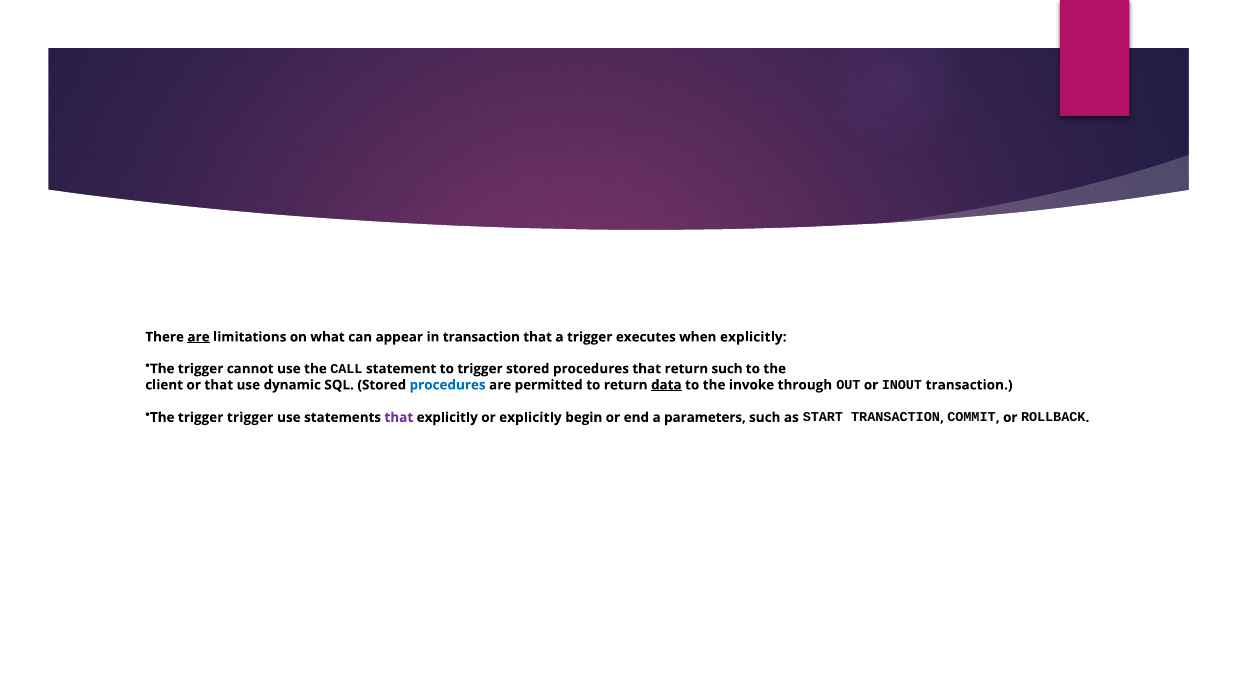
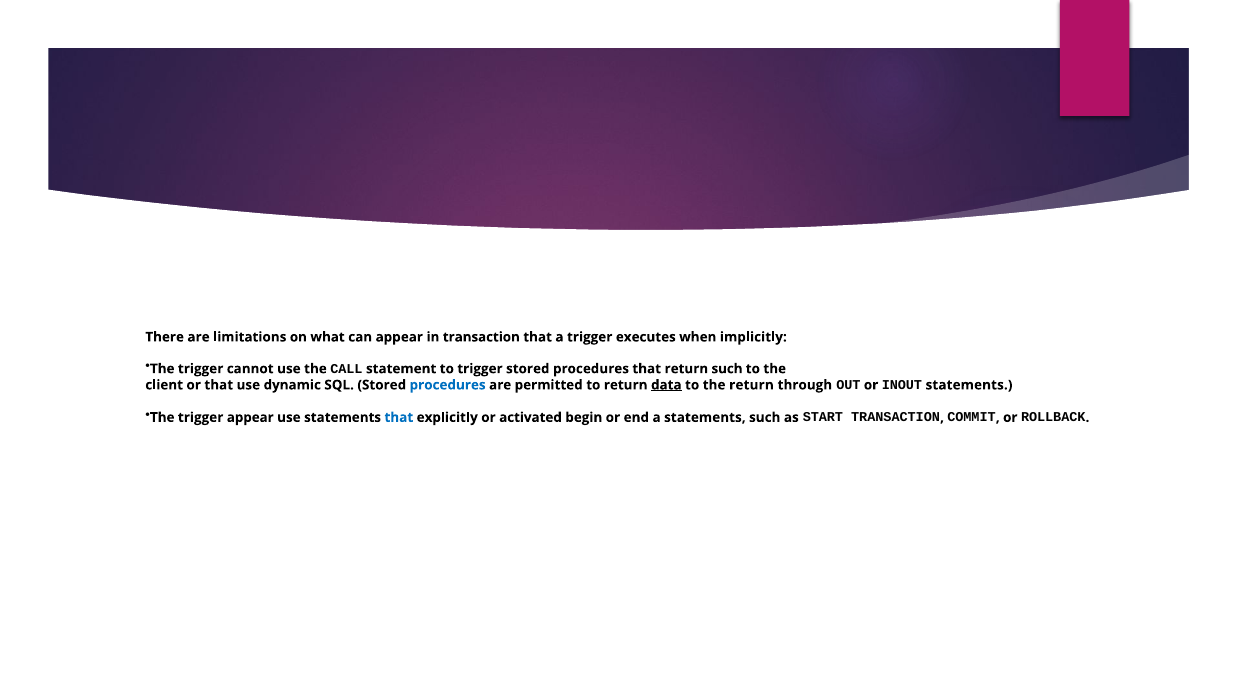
are underline: present -> none (198, 337)
when explicitly: explicitly -> implicitly (753, 337)
the invoke: invoke -> return (751, 385)
INOUT transaction: transaction -> statements (969, 385)
trigger trigger: trigger -> appear (250, 418)
that colour: purple -> blue (399, 418)
or explicitly: explicitly -> activated (530, 418)
a parameters: parameters -> statements (705, 418)
